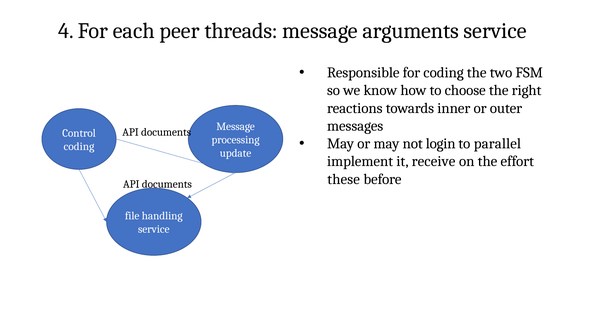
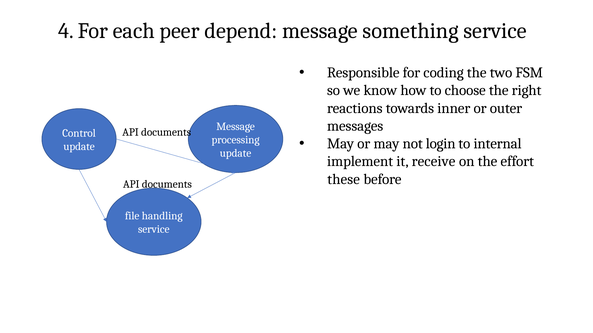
threads: threads -> depend (241, 31)
arguments: arguments -> something (411, 31)
parallel: parallel -> internal (498, 144)
coding: coding -> update (79, 147)
